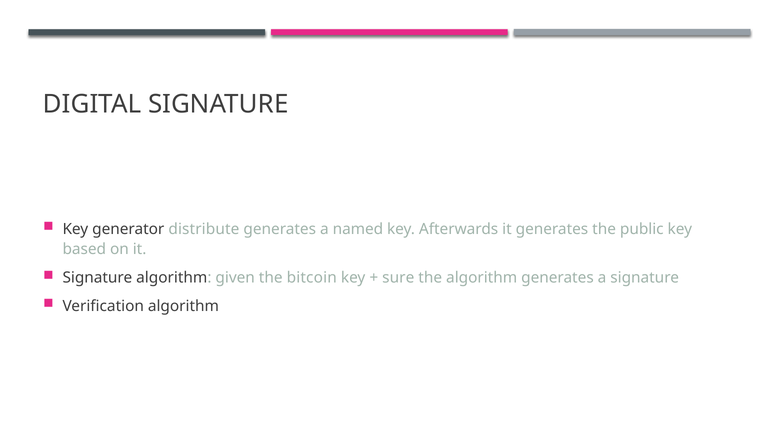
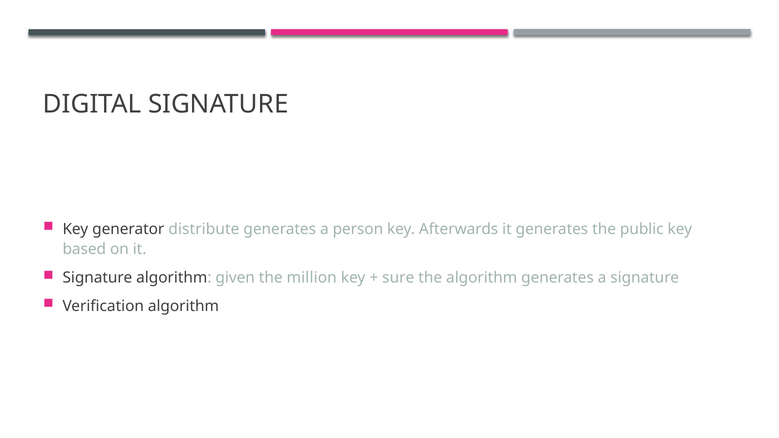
named: named -> person (358, 229)
bitcoin: bitcoin -> million (312, 278)
